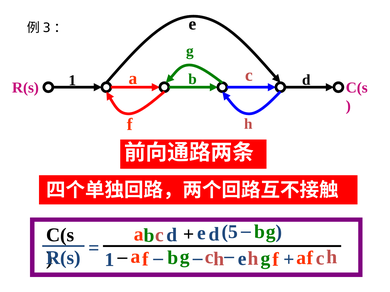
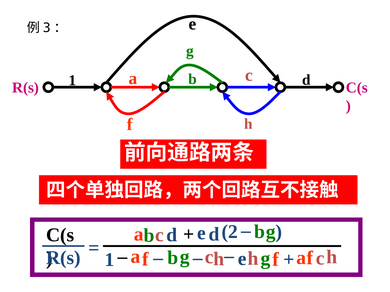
5: 5 -> 2 (230, 232)
